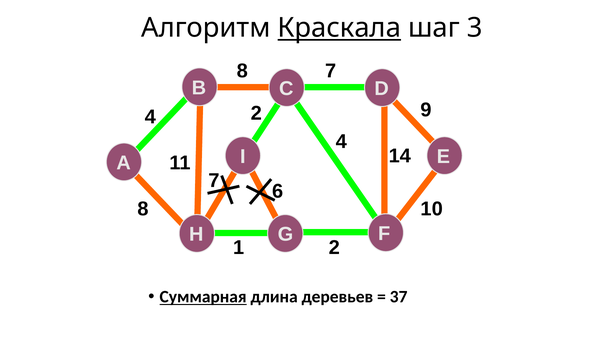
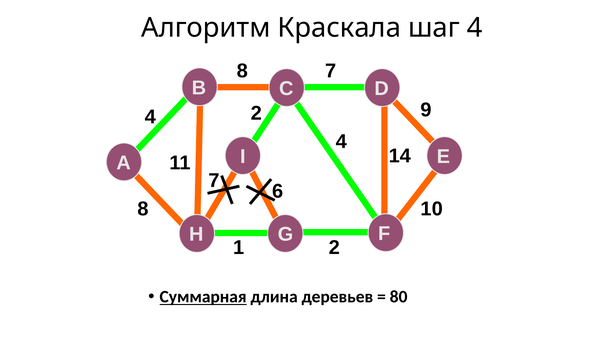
Краскала underline: present -> none (339, 28)
шаг 3: 3 -> 4 (475, 28)
37: 37 -> 80 (399, 297)
